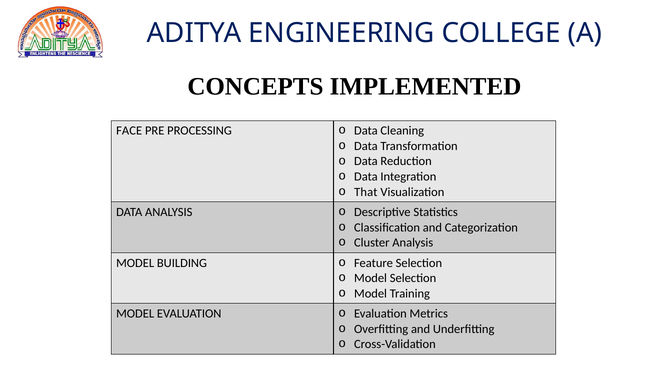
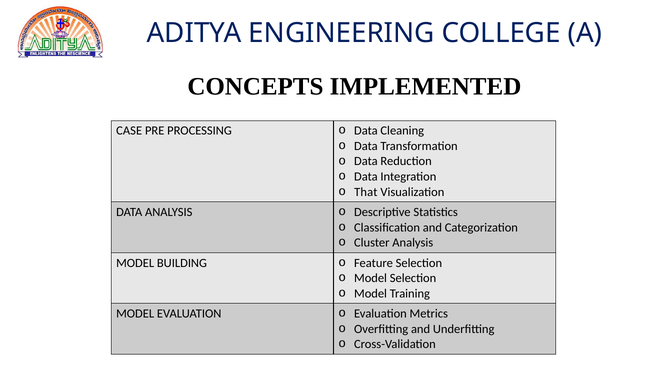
FACE: FACE -> CASE (129, 131)
